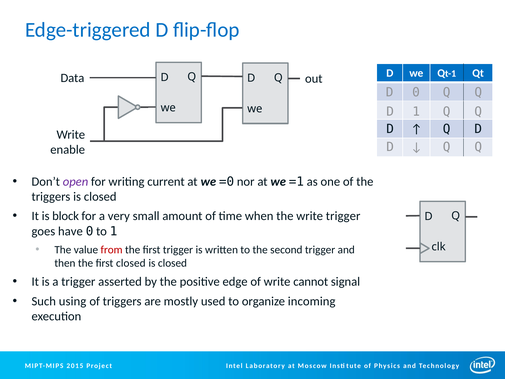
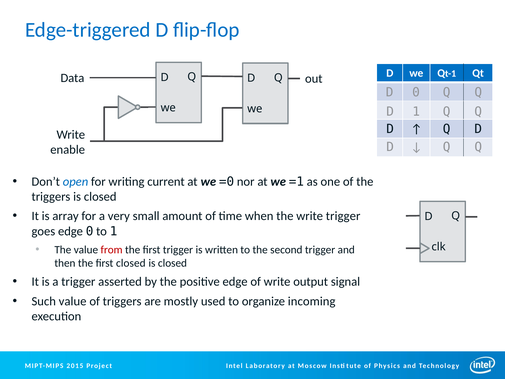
open colour: purple -> blue (76, 181)
block: block -> array (66, 216)
goes have: have -> edge (70, 231)
cannot: cannot -> output (311, 282)
Such using: using -> value (73, 301)
